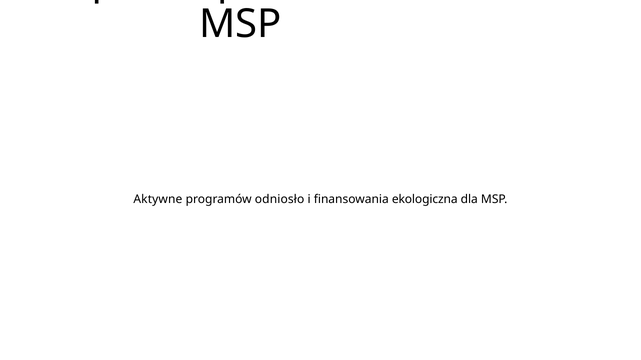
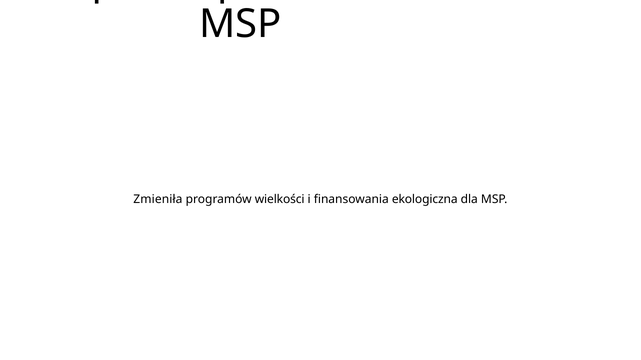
Aktywne: Aktywne -> Zmieniła (158, 200)
odniosło: odniosło -> wielkości (280, 200)
